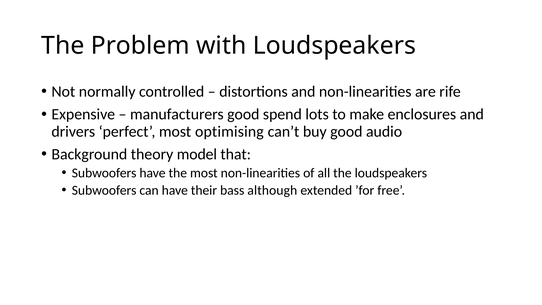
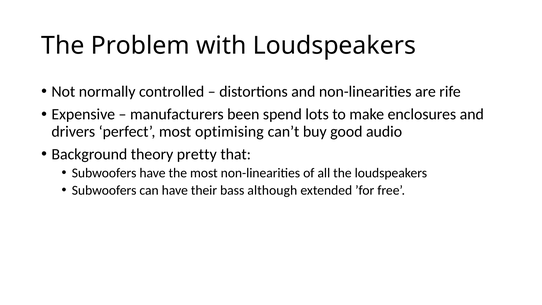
manufacturers good: good -> been (243, 114)
model: model -> pretty (197, 154)
